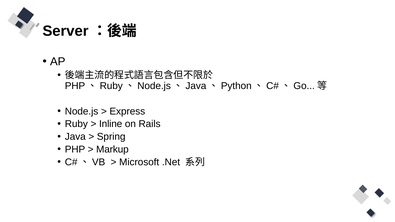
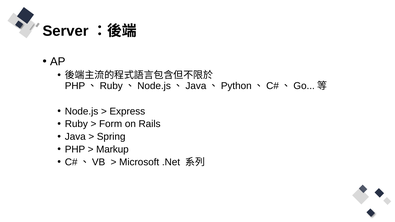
Inline: Inline -> Form (111, 124)
